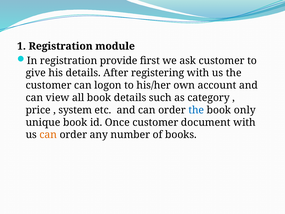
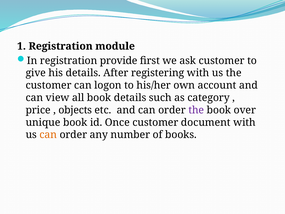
system: system -> objects (75, 110)
the colour: blue -> purple (196, 110)
only: only -> over (245, 110)
